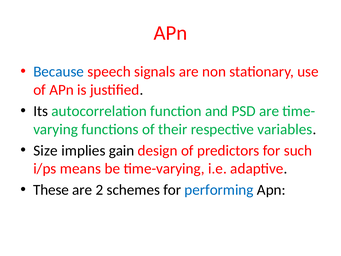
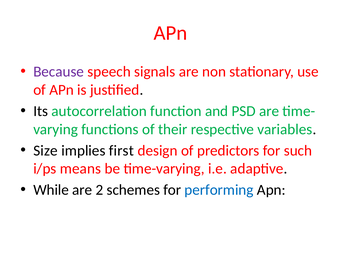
Because colour: blue -> purple (59, 72)
gain: gain -> first (121, 150)
These: These -> While (51, 190)
